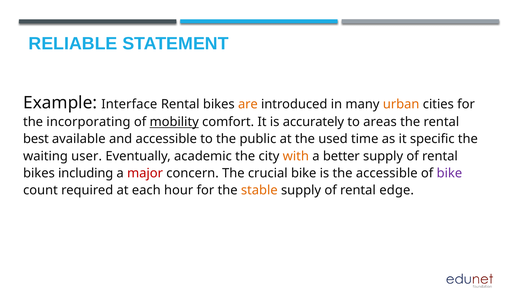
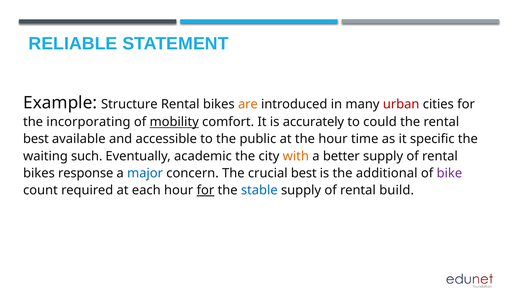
Interface: Interface -> Structure (129, 104)
urban colour: orange -> red (401, 104)
areas: areas -> could (380, 122)
the used: used -> hour (333, 139)
user: user -> such (87, 156)
including: including -> response (86, 173)
major colour: red -> blue (145, 173)
crucial bike: bike -> best (304, 173)
the accessible: accessible -> additional (387, 173)
for underline: none -> present (205, 190)
stable colour: orange -> blue (259, 190)
edge: edge -> build (397, 190)
